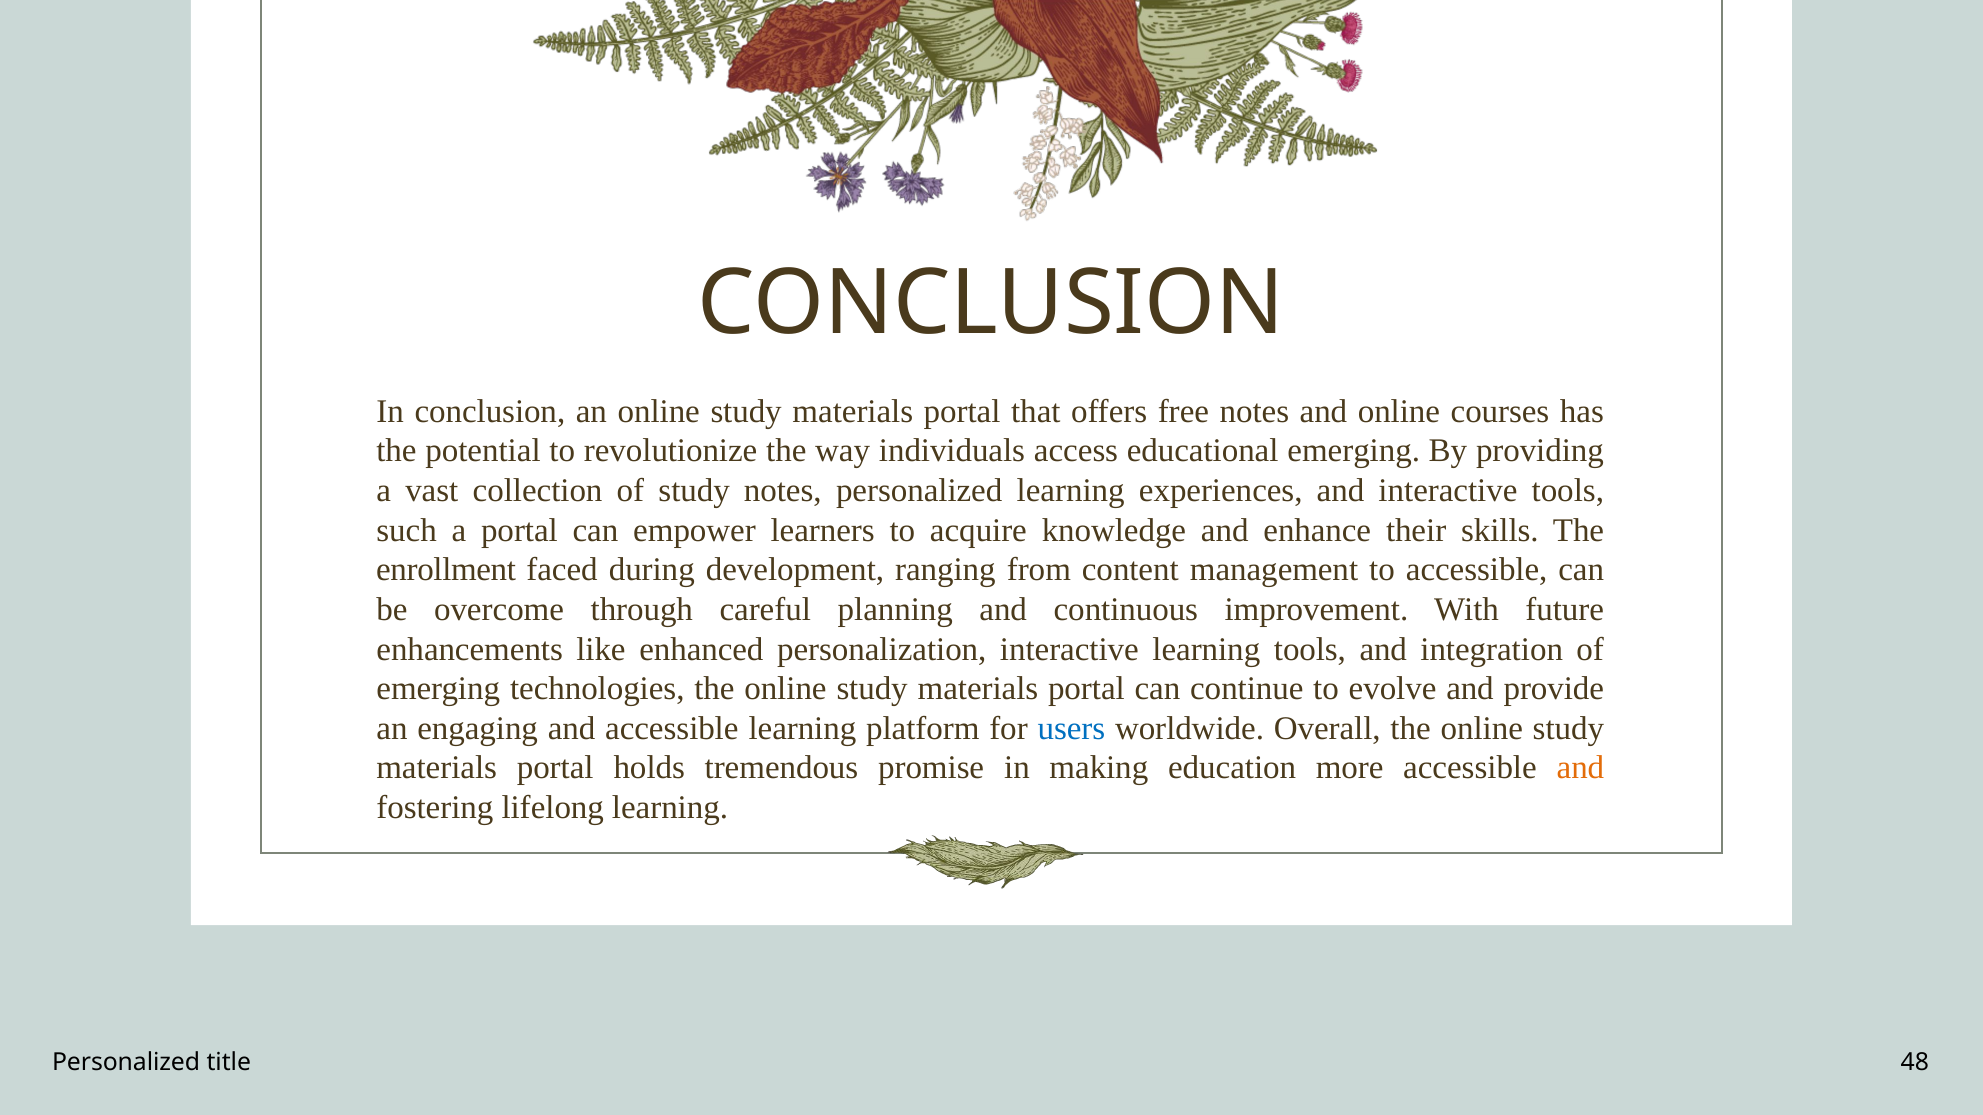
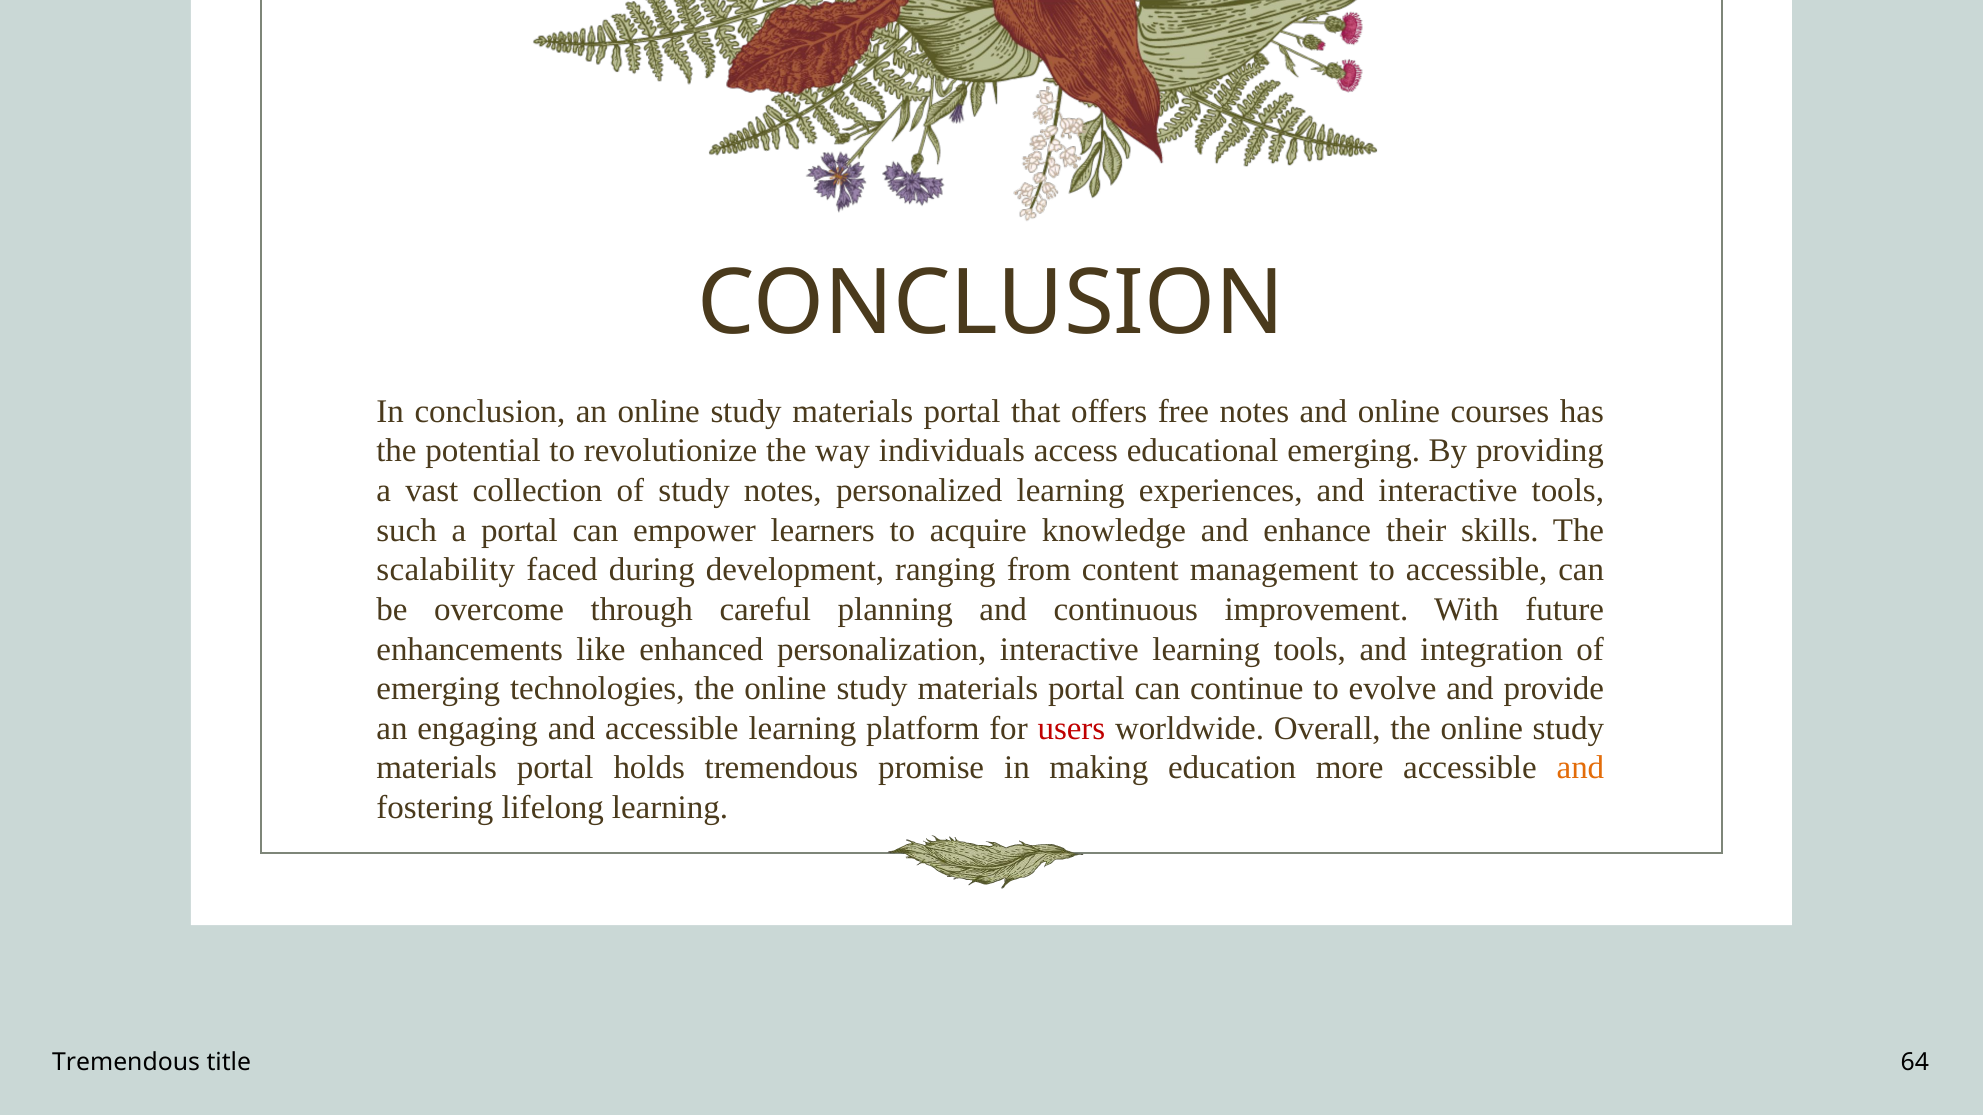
enrollment: enrollment -> scalability (446, 570)
users colour: blue -> red (1071, 729)
Personalized: Personalized -> Tremendous (126, 1063)
48: 48 -> 64 (1915, 1063)
